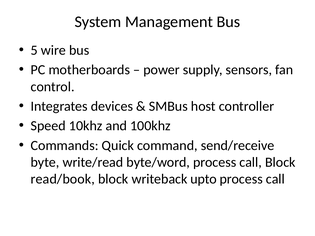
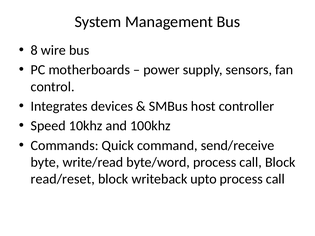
5: 5 -> 8 (34, 50)
read/book: read/book -> read/reset (63, 179)
